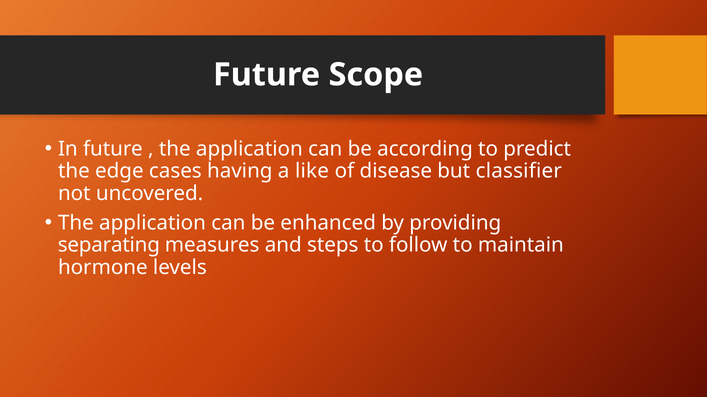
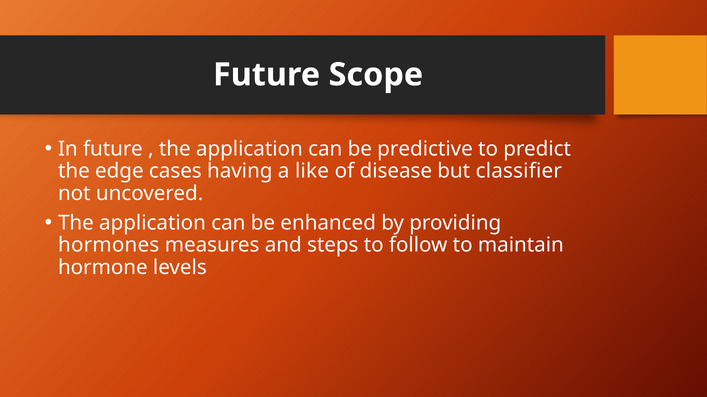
according: according -> predictive (425, 149)
separating: separating -> hormones (109, 245)
